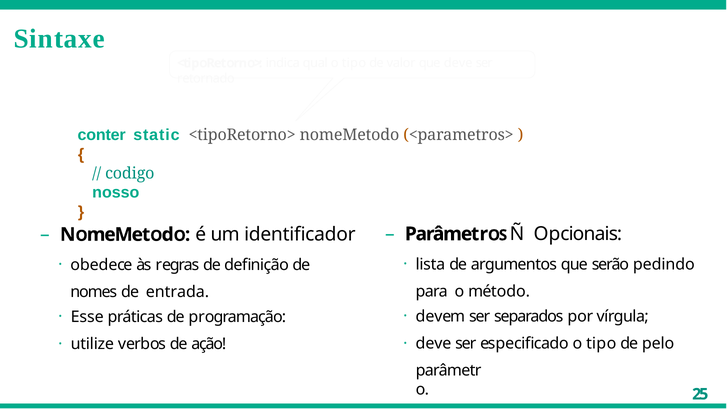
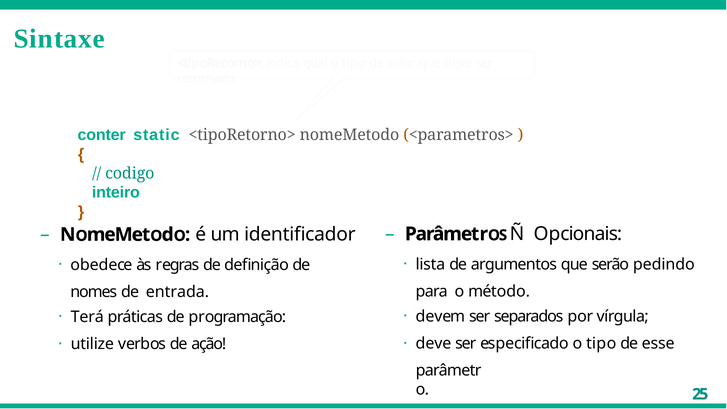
nosso: nosso -> inteiro (116, 193)
Esse: Esse -> Terá (87, 317)
pelo: pelo -> esse (658, 344)
